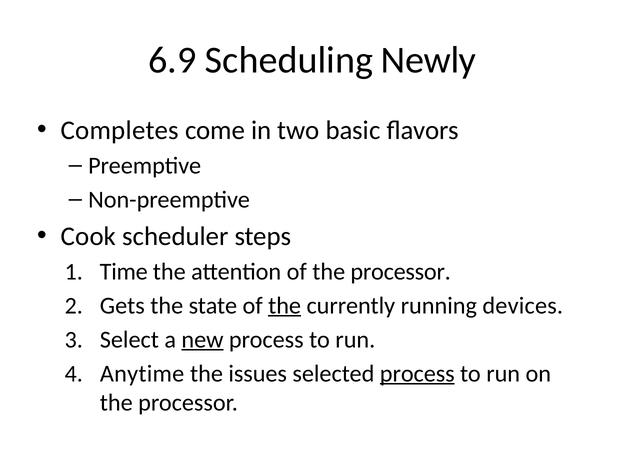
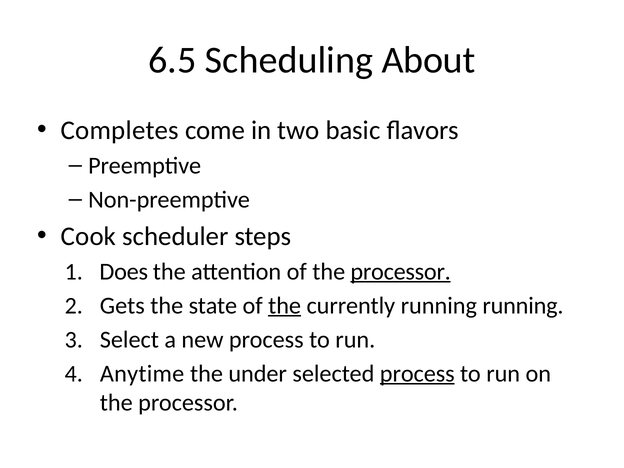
6.9: 6.9 -> 6.5 (172, 60)
Newly: Newly -> About (429, 60)
Time: Time -> Does (124, 272)
processor underline: none -> present (401, 272)
running devices: devices -> running (523, 306)
new underline: present -> none (202, 340)
issues: issues -> under (258, 374)
